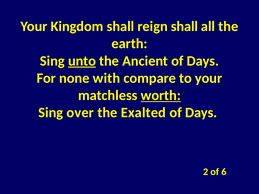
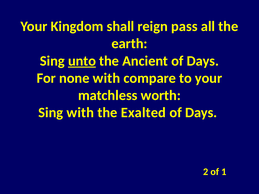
reign shall: shall -> pass (184, 26)
worth underline: present -> none (161, 95)
Sing over: over -> with (80, 113)
6: 6 -> 1 (224, 172)
